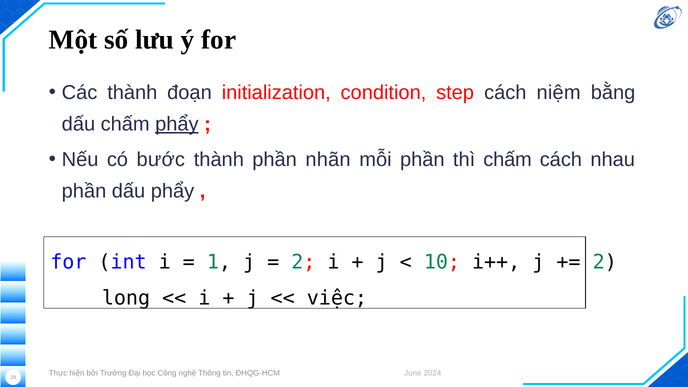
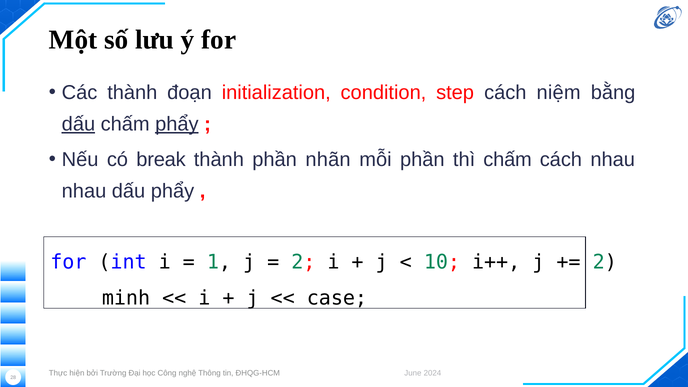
dấu underline: none -> present (78, 124)
bước: bước -> break (161, 160)
phần: phần -> nhau (84, 191)
long: long -> minh (126, 298)
việc: việc -> case (337, 298)
